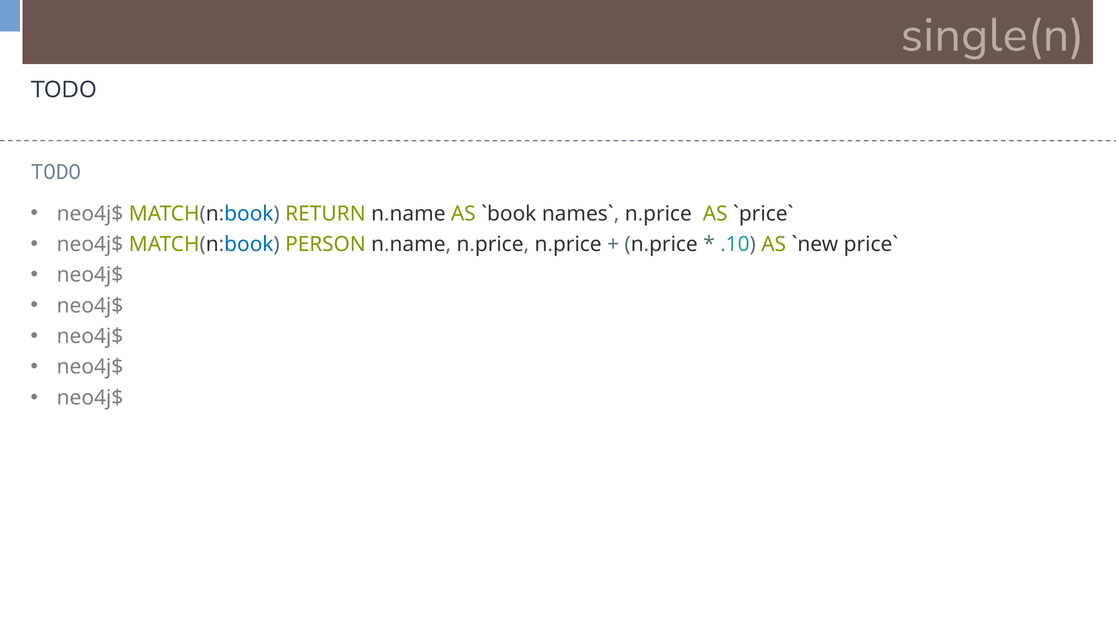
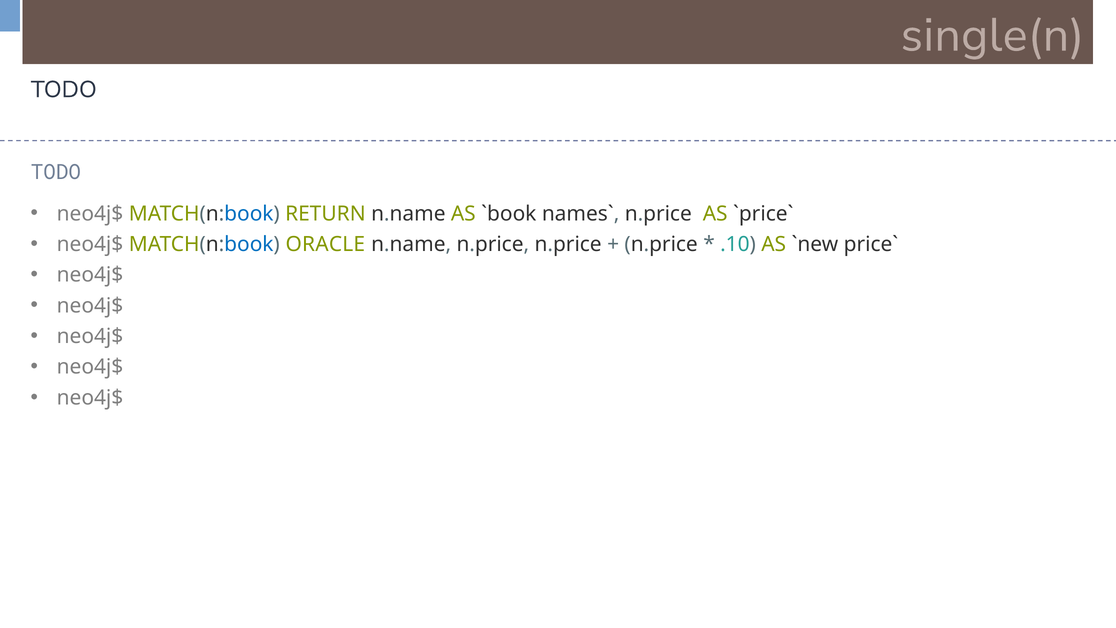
PERSON: PERSON -> ORACLE (325, 244)
